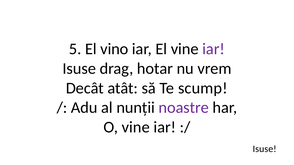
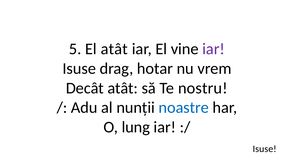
El vino: vino -> atât (114, 49)
scump: scump -> nostru (203, 88)
noastre colour: purple -> blue (184, 108)
O vine: vine -> lung (136, 127)
